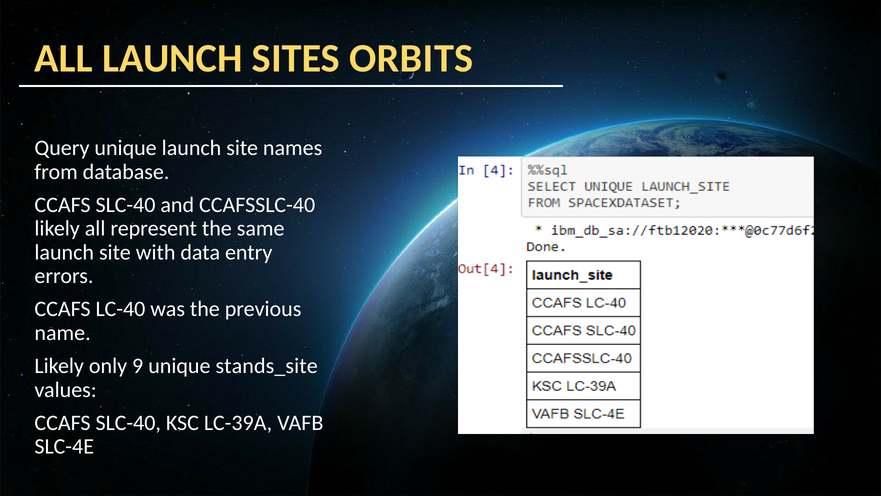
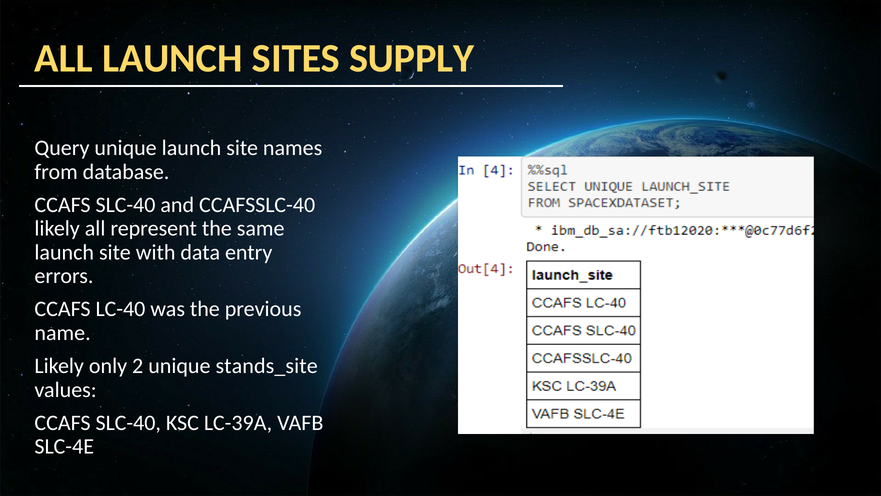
ORBITS: ORBITS -> SUPPLY (412, 58)
9: 9 -> 2 (138, 366)
